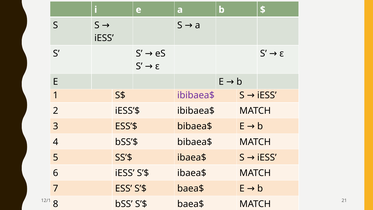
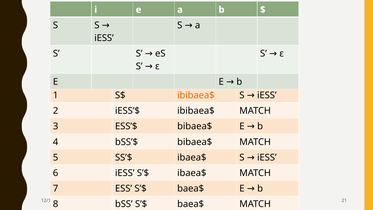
ibibaea$ colour: purple -> orange (196, 95)
